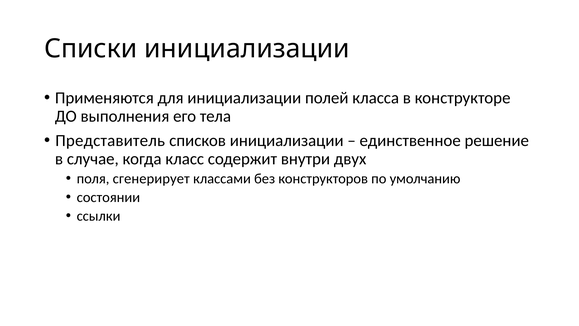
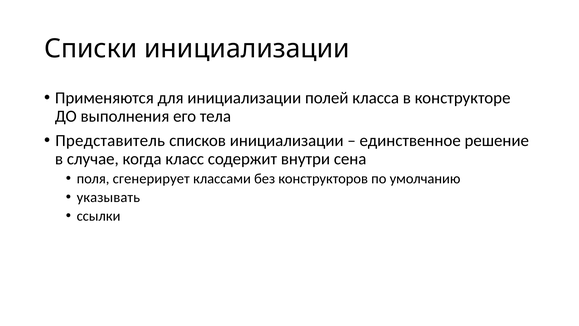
двух: двух -> сена (350, 159)
состоянии: состоянии -> указывать (108, 197)
